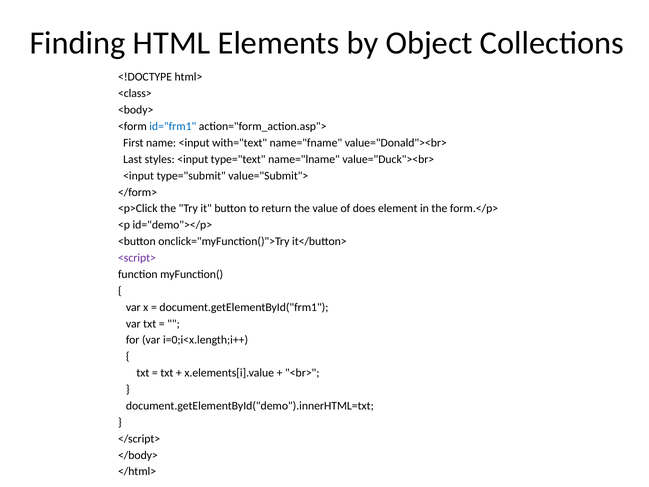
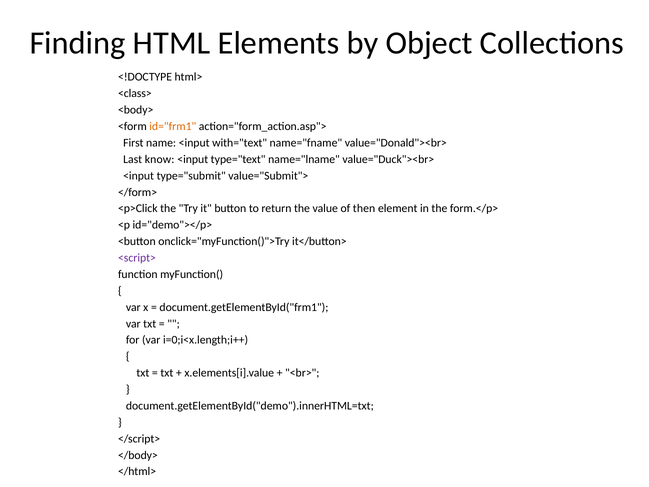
id="frm1 colour: blue -> orange (173, 126)
styles: styles -> know (160, 159)
does: does -> then (364, 208)
